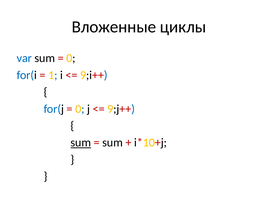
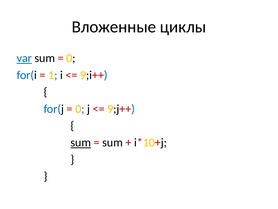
var underline: none -> present (24, 58)
